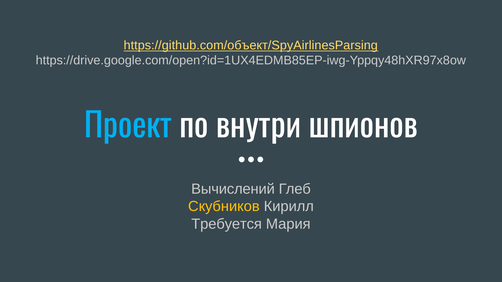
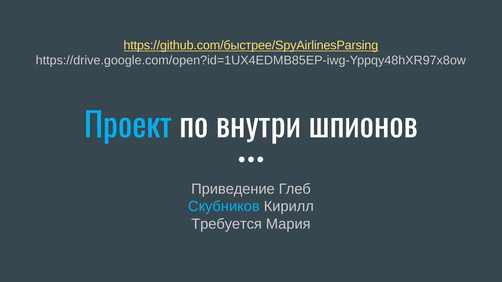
https://github.com/объект/SpyAirlinesParsing: https://github.com/объект/SpyAirlinesParsing -> https://github.com/быстрее/SpyAirlinesParsing (251, 45)
Вычислений: Вычислений -> Приведение (233, 189)
Скубников colour: yellow -> light blue (224, 207)
